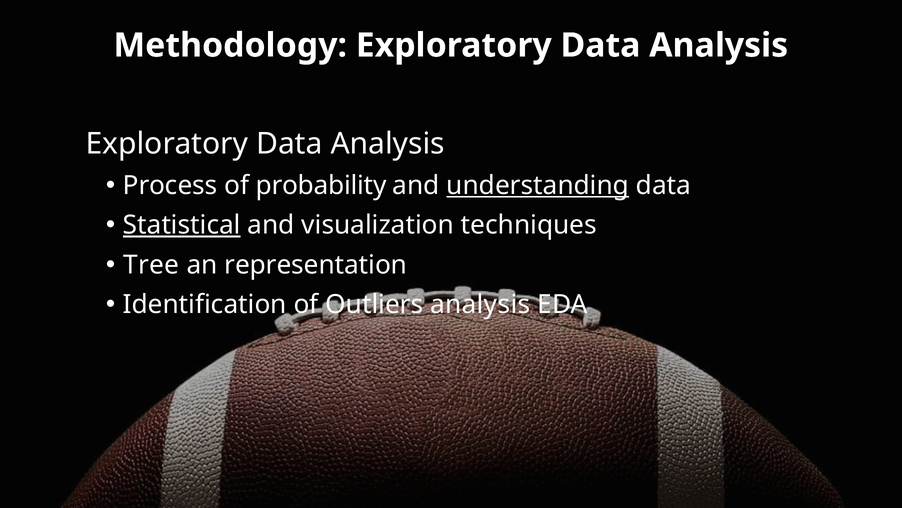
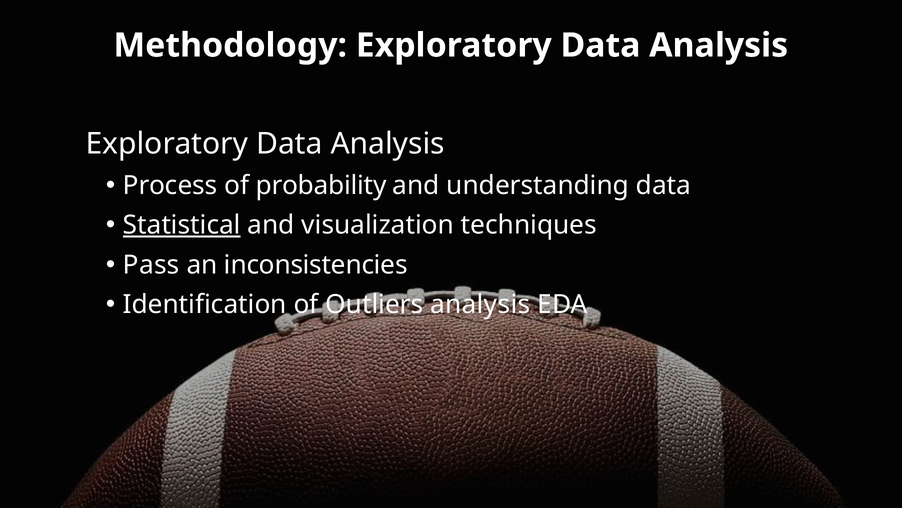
understanding underline: present -> none (538, 185)
Tree: Tree -> Pass (151, 265)
representation: representation -> inconsistencies (316, 265)
